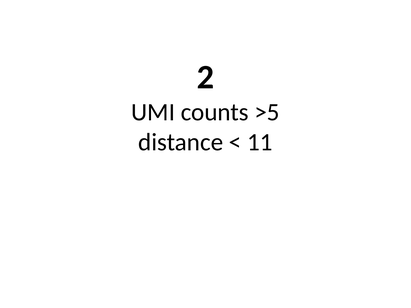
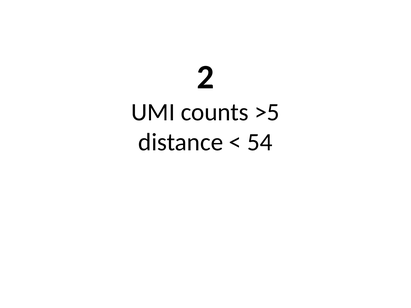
11: 11 -> 54 (260, 142)
